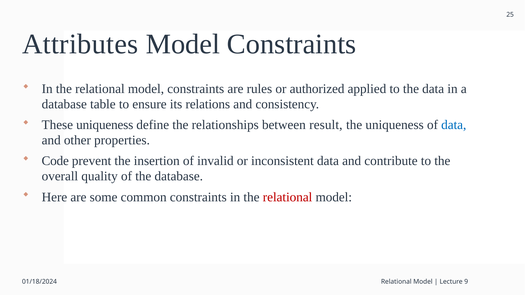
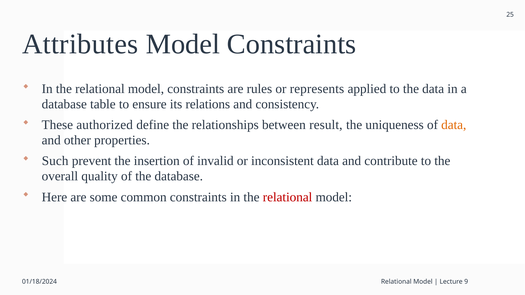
authorized: authorized -> represents (317, 89)
These uniqueness: uniqueness -> authorized (105, 125)
data colour: blue -> orange (454, 125)
Code: Code -> Such (55, 161)
